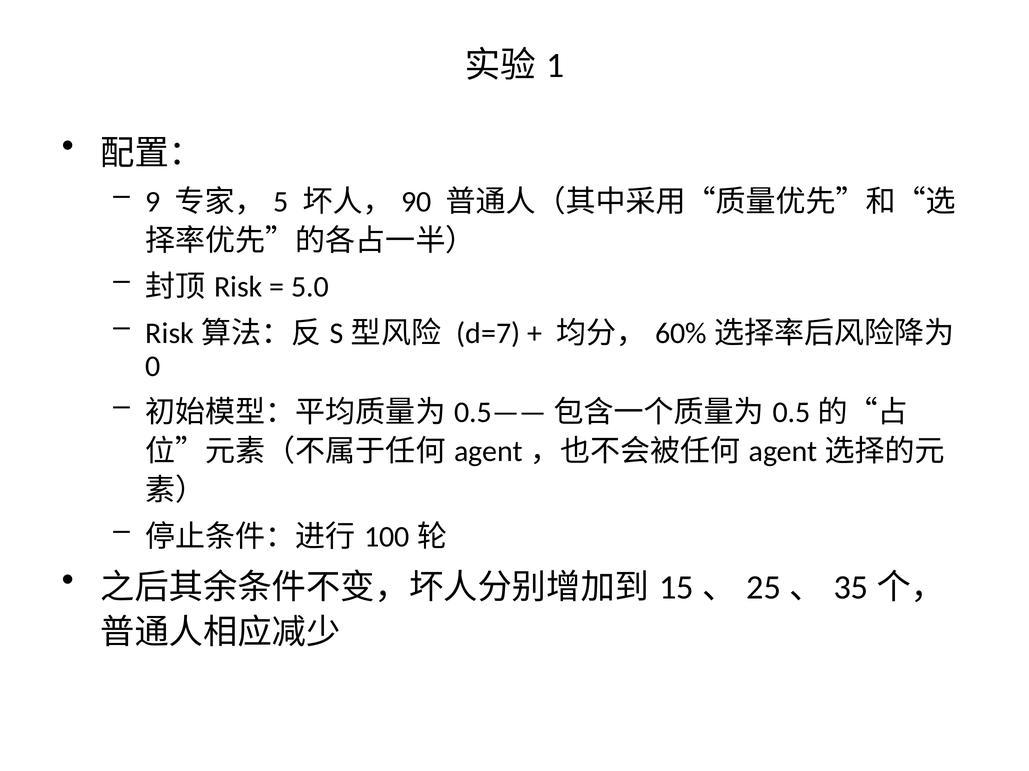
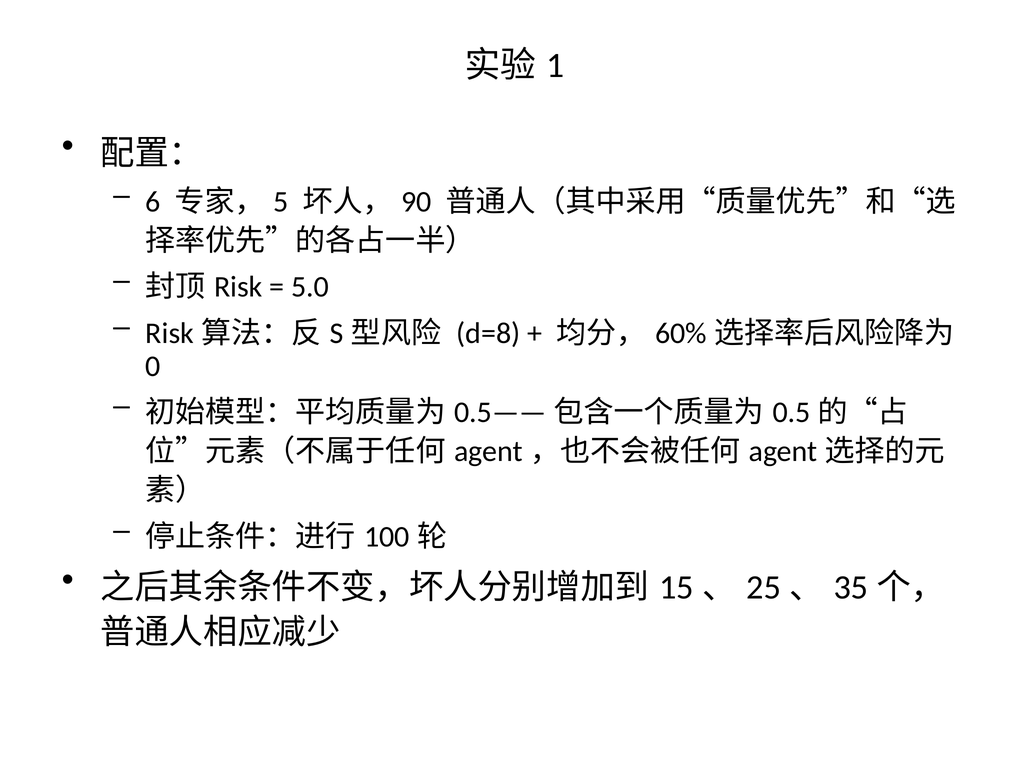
9: 9 -> 6 (153, 202)
d=7: d=7 -> d=8 (488, 334)
